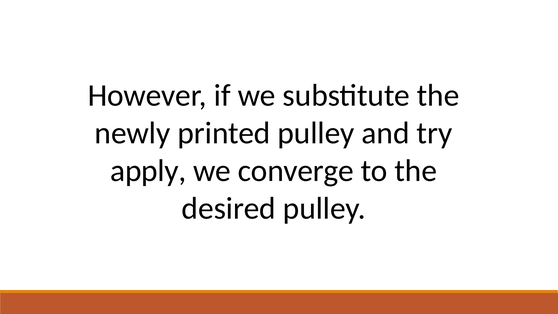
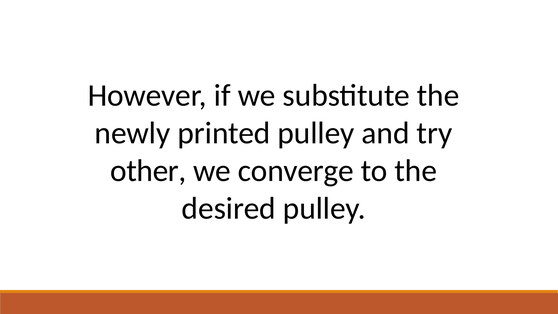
apply: apply -> other (148, 171)
